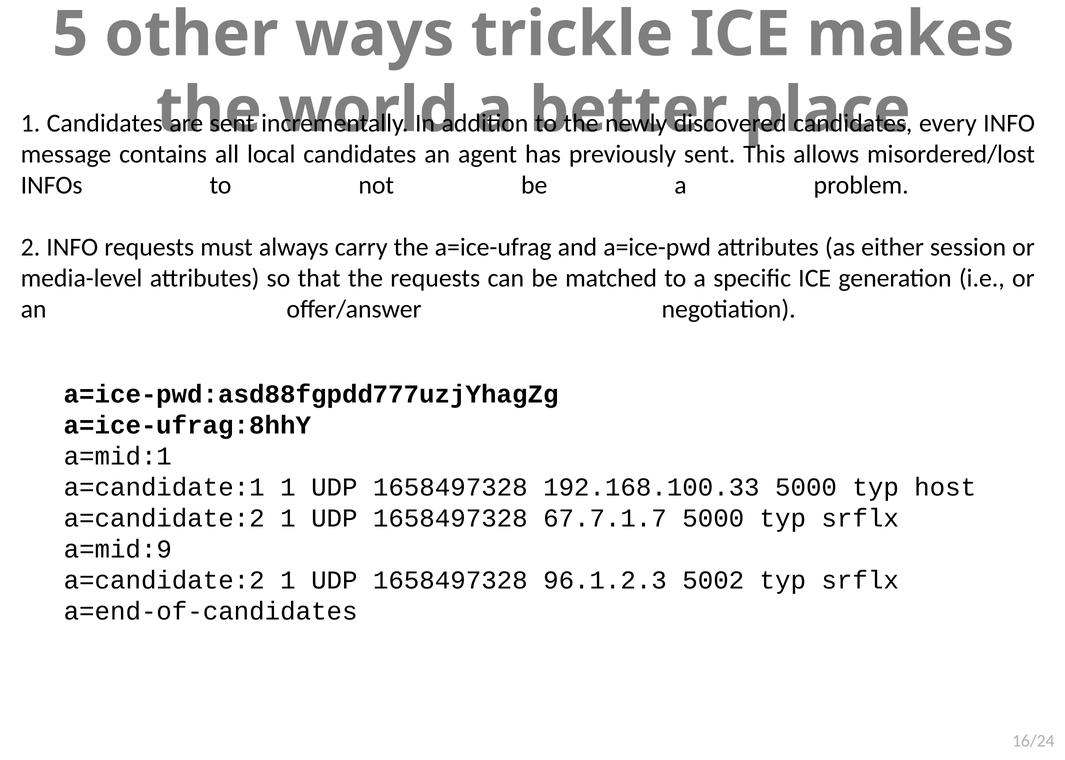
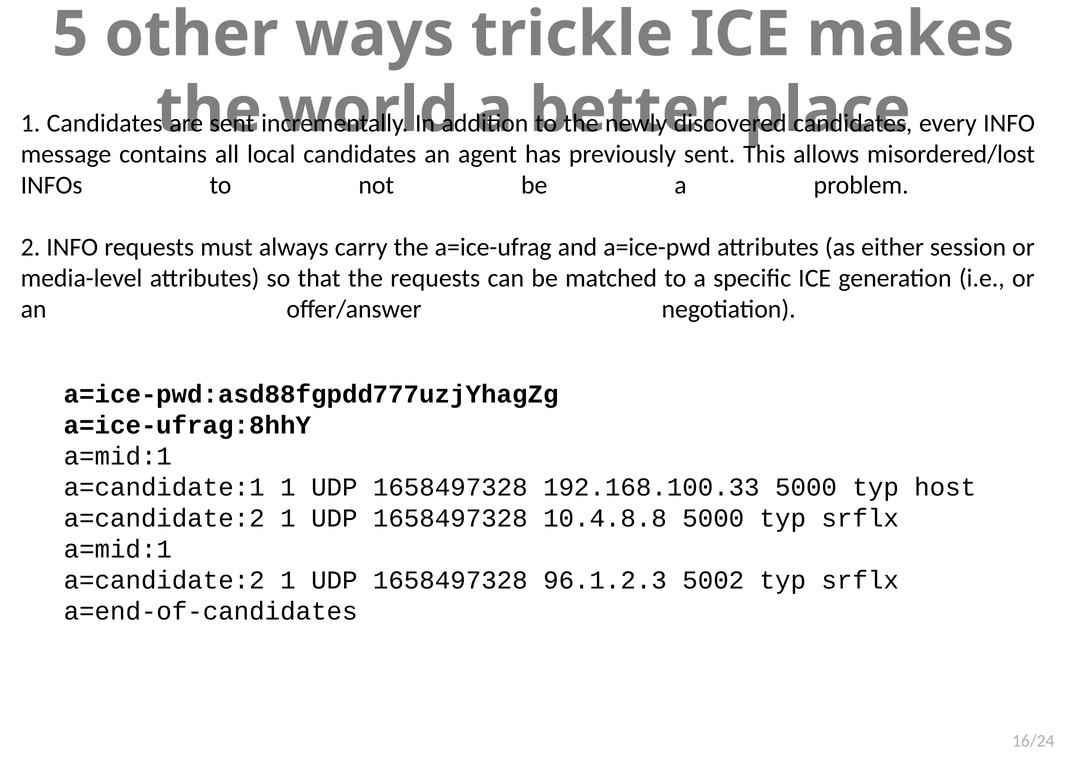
67.7.1.7: 67.7.1.7 -> 10.4.8.8 (605, 518)
a=mid:9: a=mid:9 -> a=mid:1 (118, 549)
